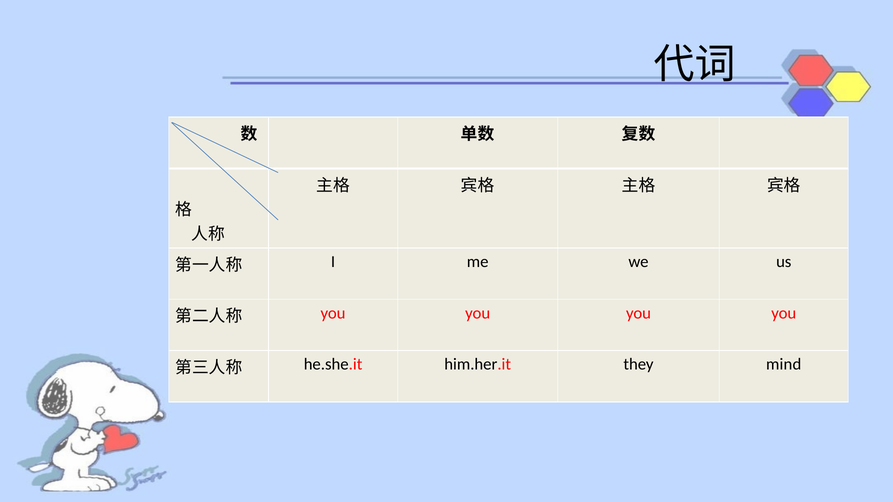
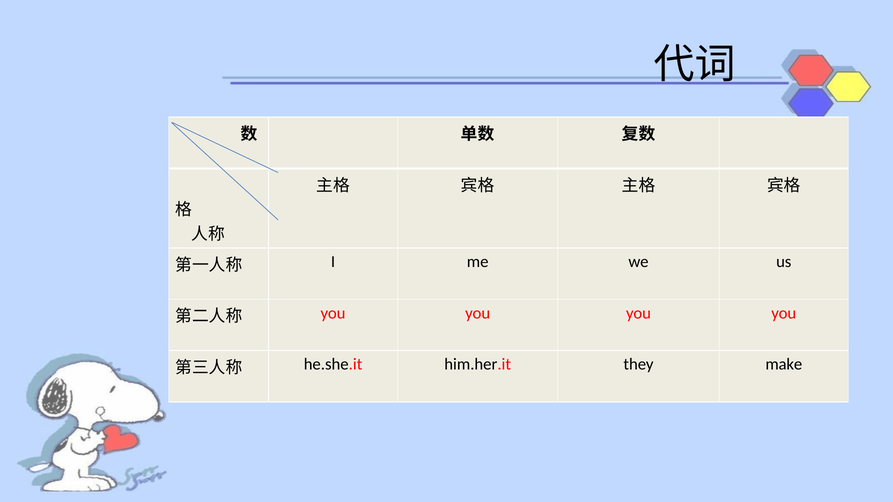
mind: mind -> make (784, 365)
